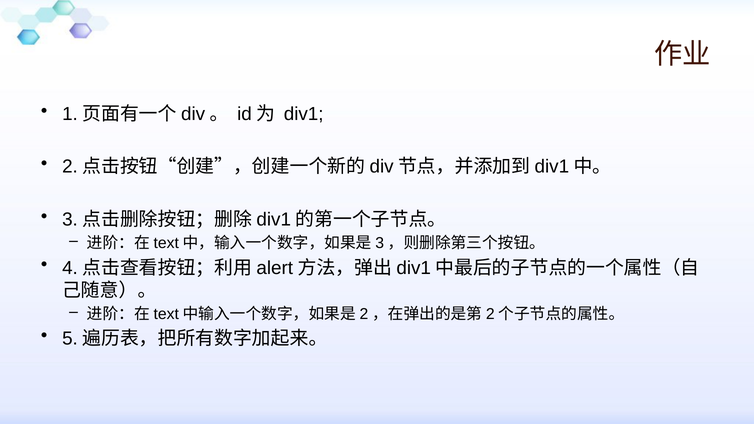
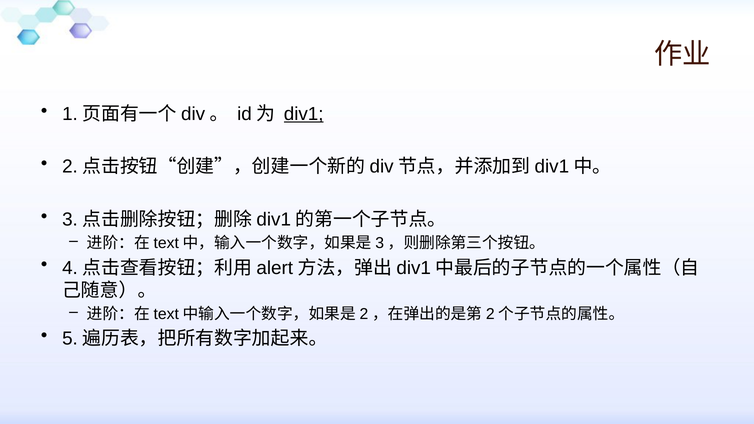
div1 underline: none -> present (304, 114)
